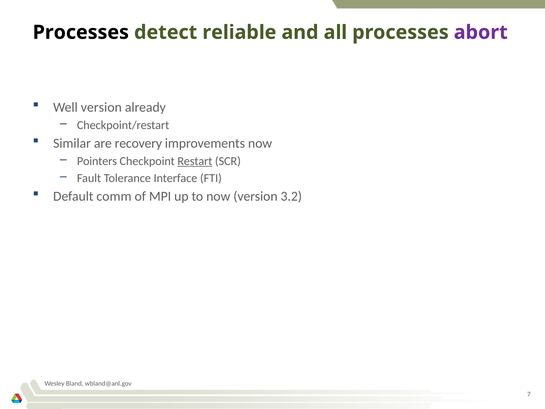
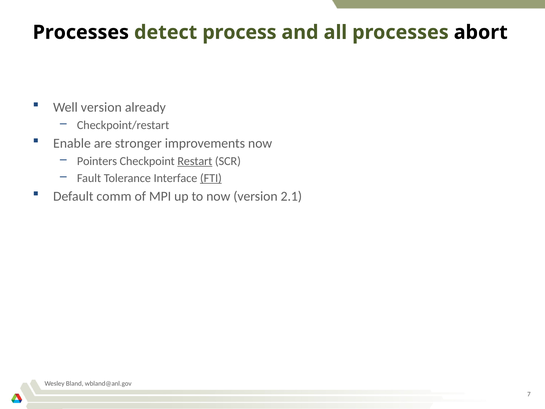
reliable: reliable -> process (239, 32)
abort colour: purple -> black (481, 32)
Similar: Similar -> Enable (72, 143)
recovery: recovery -> stronger (138, 143)
FTI underline: none -> present (211, 178)
3.2: 3.2 -> 2.1 (291, 196)
